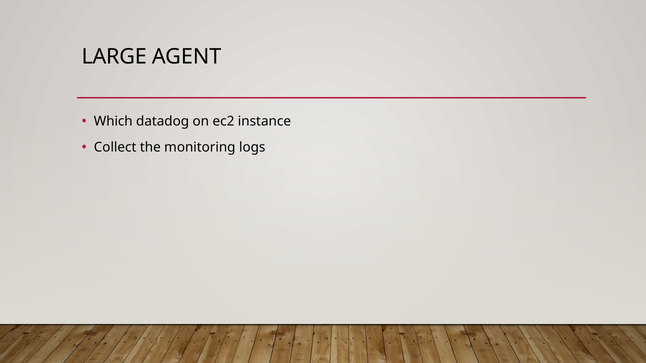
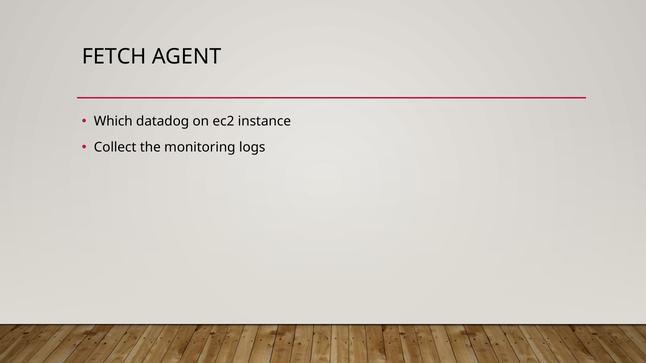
LARGE: LARGE -> FETCH (114, 57)
